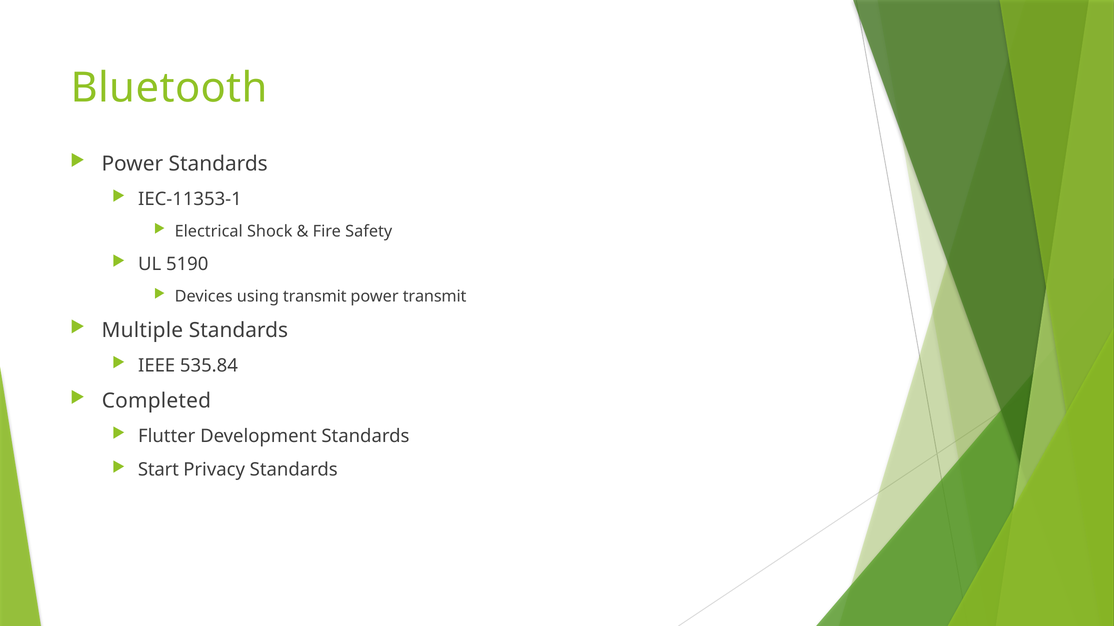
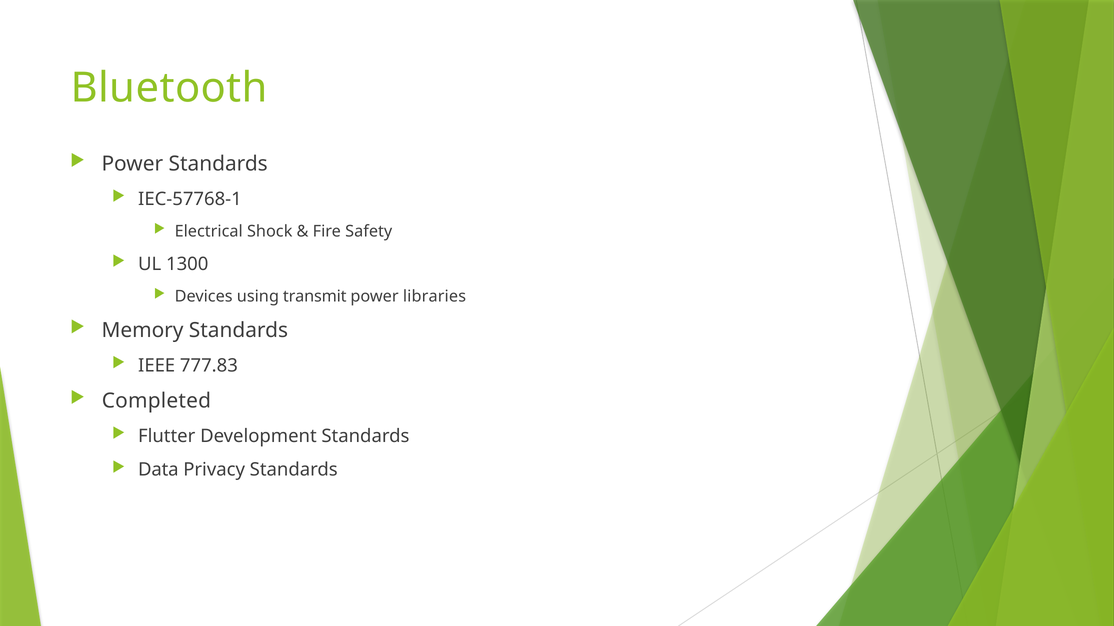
IEC-11353-1: IEC-11353-1 -> IEC-57768-1 (190, 199)
5190: 5190 -> 1300 (187, 264)
power transmit: transmit -> libraries (434, 297)
Multiple: Multiple -> Memory (142, 331)
535.84: 535.84 -> 777.83 (209, 366)
Start: Start -> Data (158, 470)
